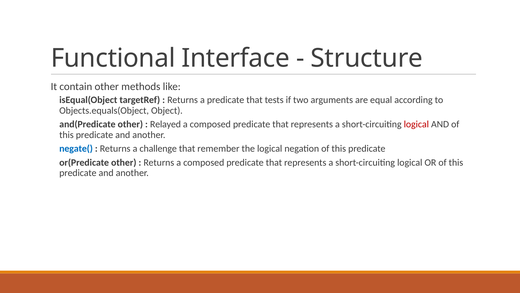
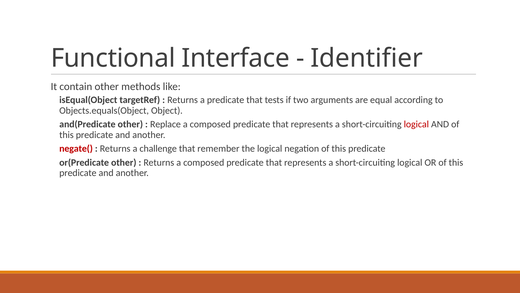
Structure: Structure -> Identifier (367, 58)
Relayed: Relayed -> Replace (165, 124)
negate( colour: blue -> red (76, 148)
